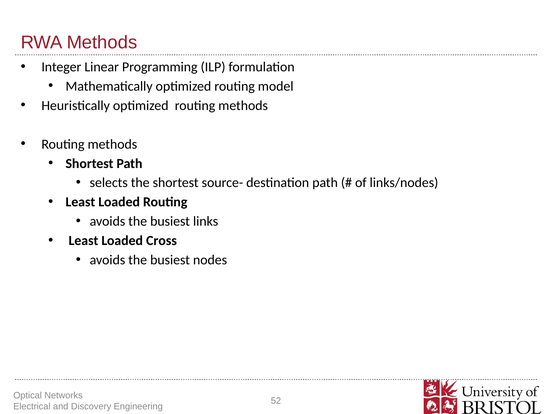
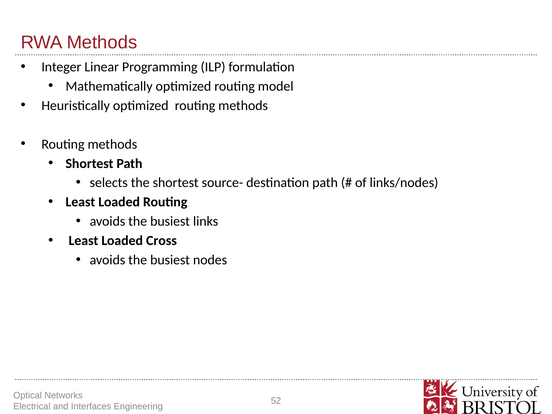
Discovery: Discovery -> Interfaces (91, 406)
